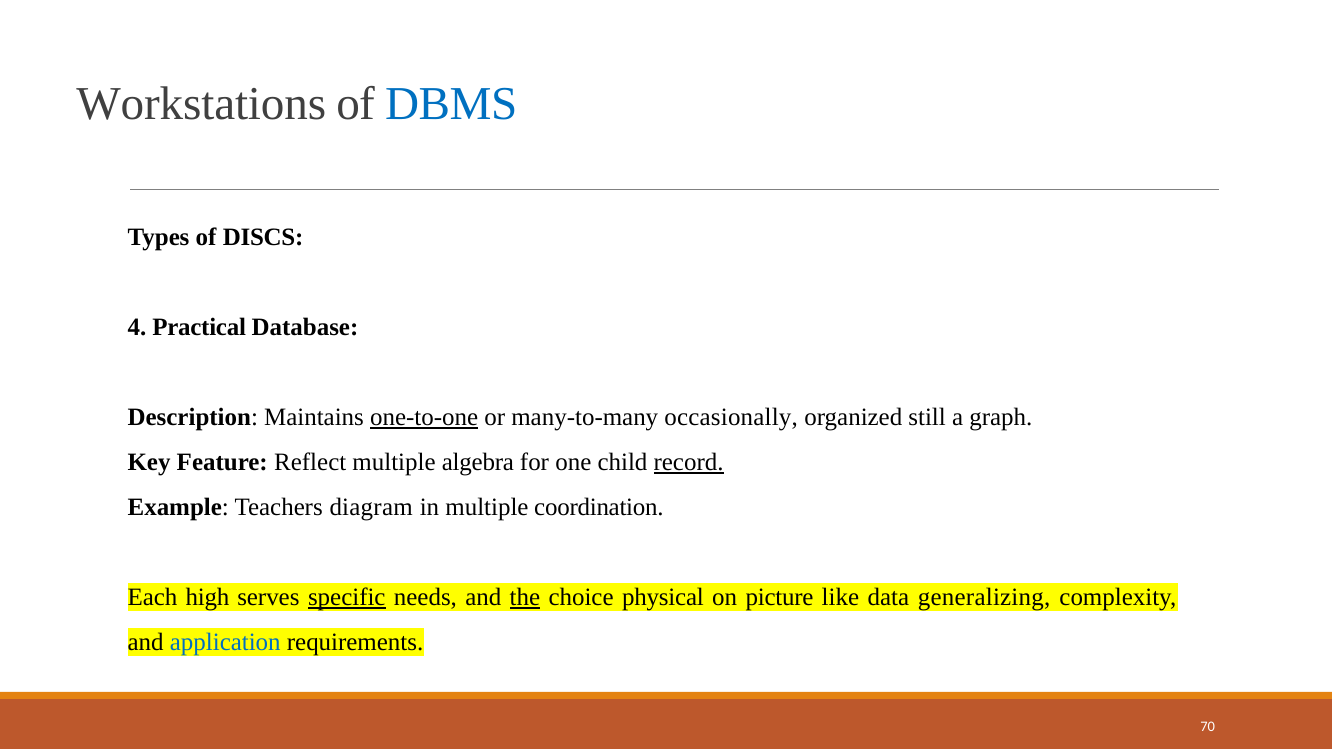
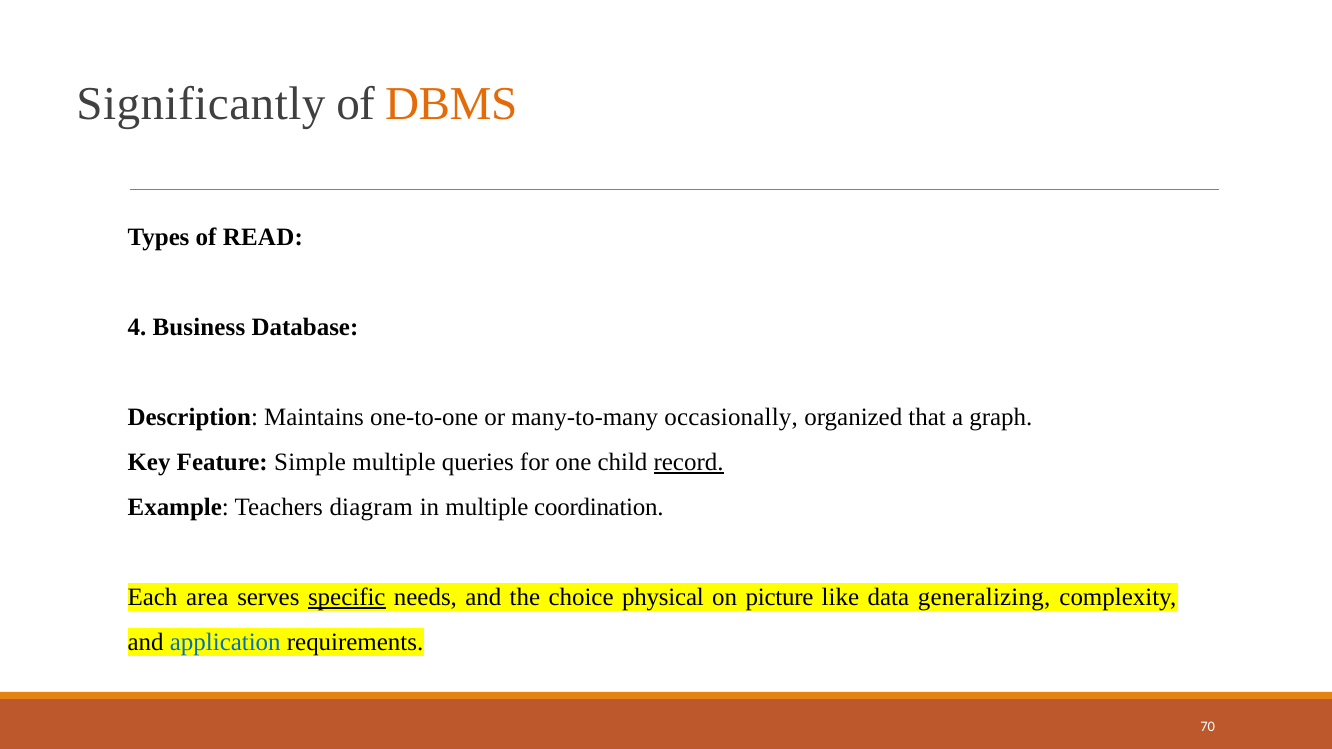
Workstations: Workstations -> Significantly (201, 104)
DBMS colour: blue -> orange (451, 104)
DISCS: DISCS -> READ (263, 238)
Practical: Practical -> Business (199, 328)
one-to-one underline: present -> none (424, 417)
still: still -> that (927, 417)
Reflect: Reflect -> Simple (310, 462)
algebra: algebra -> queries (478, 462)
high: high -> area (207, 597)
the underline: present -> none (525, 597)
